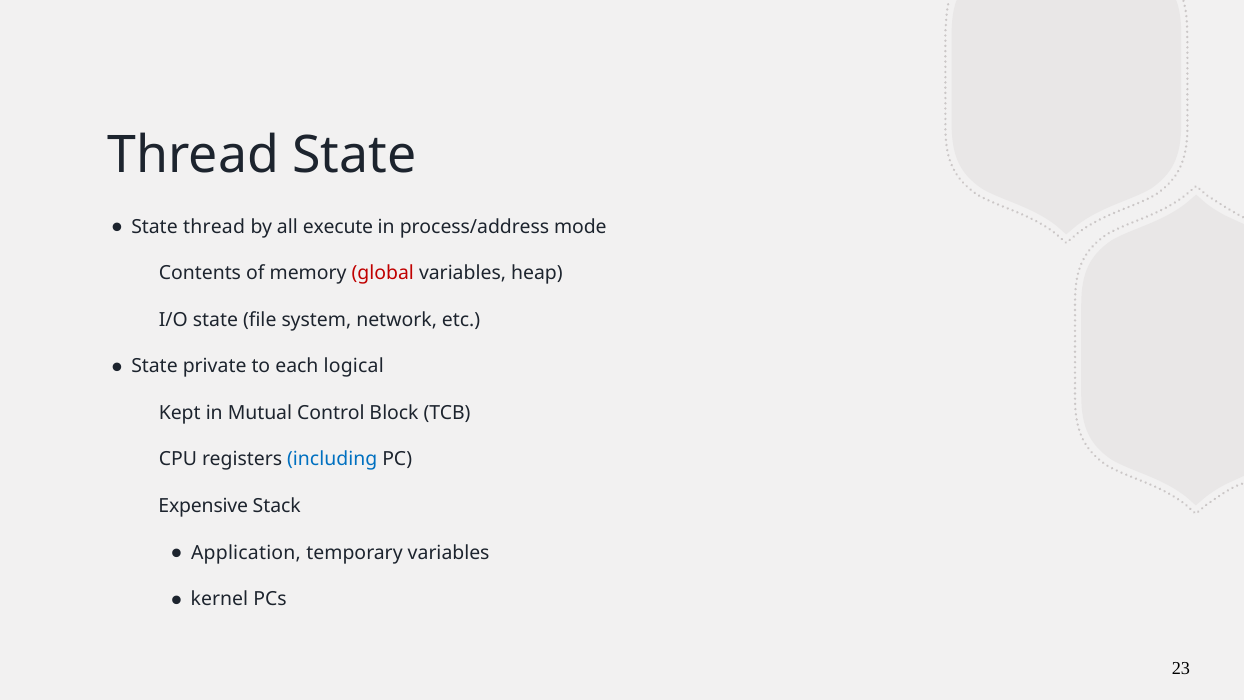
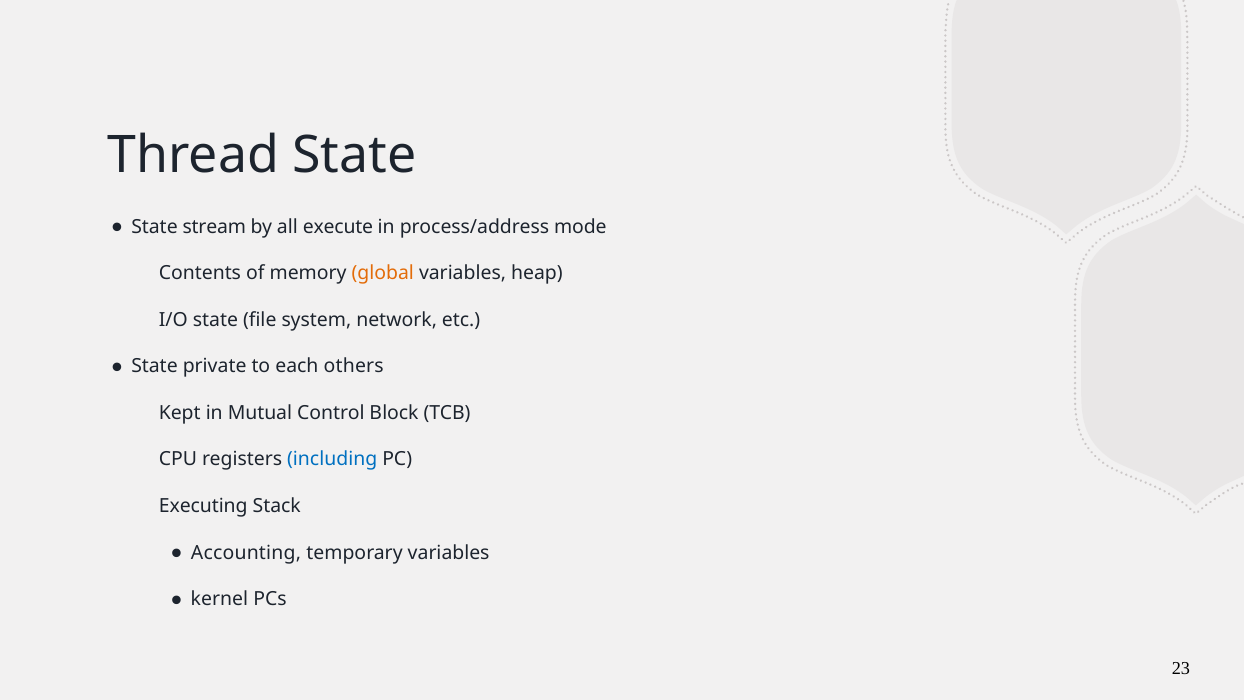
State thread: thread -> stream (214, 227)
global colour: red -> orange (383, 273)
logical: logical -> others (354, 366)
Expensive: Expensive -> Executing (203, 506)
Application: Application -> Accounting (246, 553)
